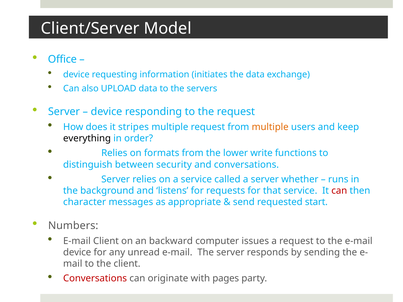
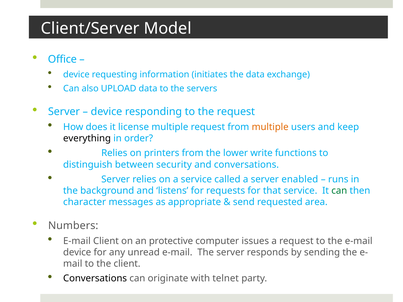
stripes: stripes -> license (134, 127)
formats: formats -> printers (162, 153)
whether: whether -> enabled (300, 179)
can colour: red -> green (339, 191)
start: start -> area (316, 202)
backward: backward -> protective (171, 241)
Conversations colour: red -> black (95, 279)
pages: pages -> telnet (226, 279)
